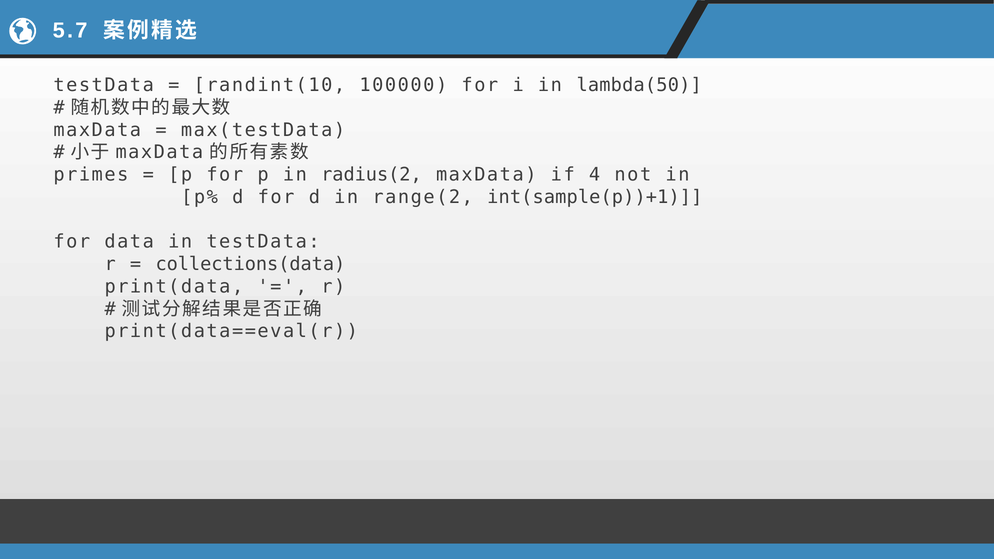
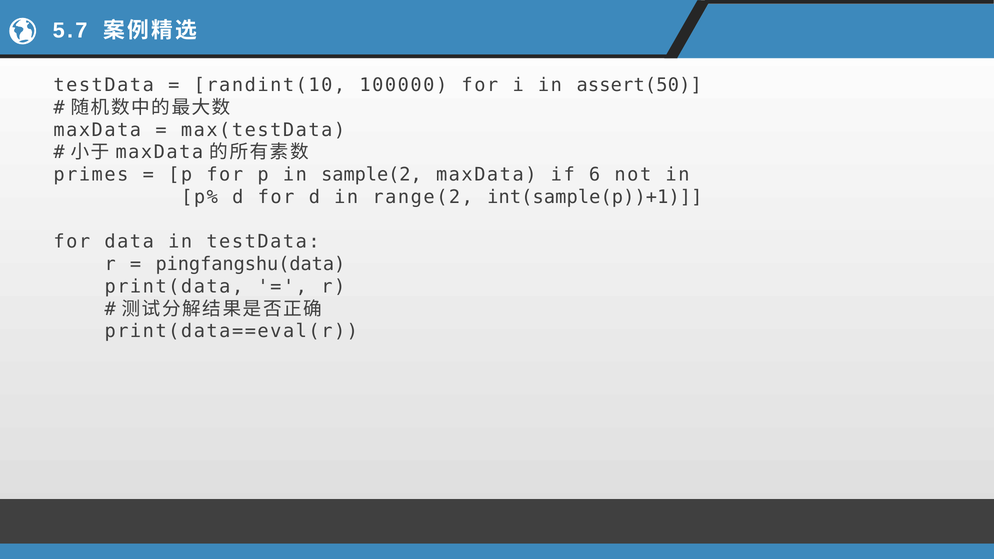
lambda(50: lambda(50 -> assert(50 (639, 85)
radius(2: radius(2 -> sample(2 (371, 175)
4: 4 -> 6 (595, 175)
collections(data: collections(data -> pingfangshu(data (250, 264)
